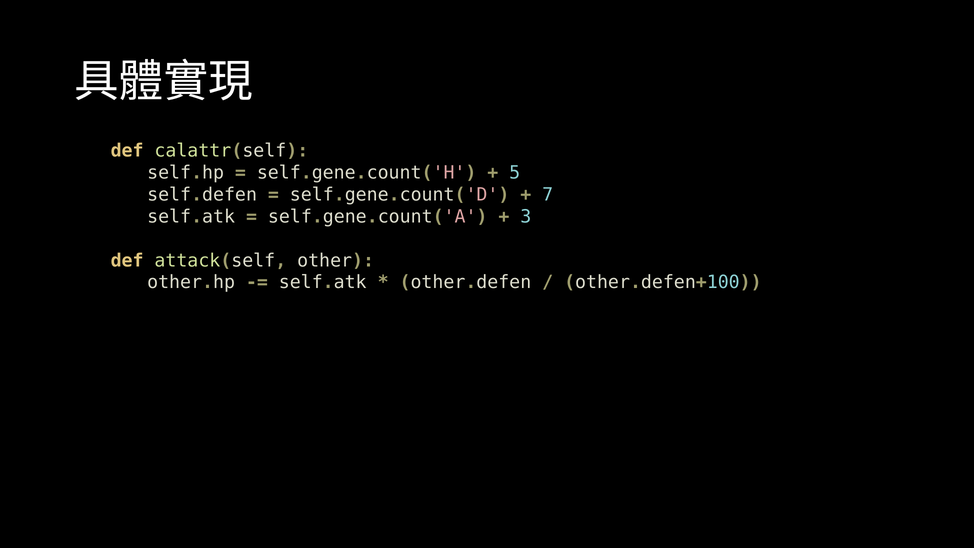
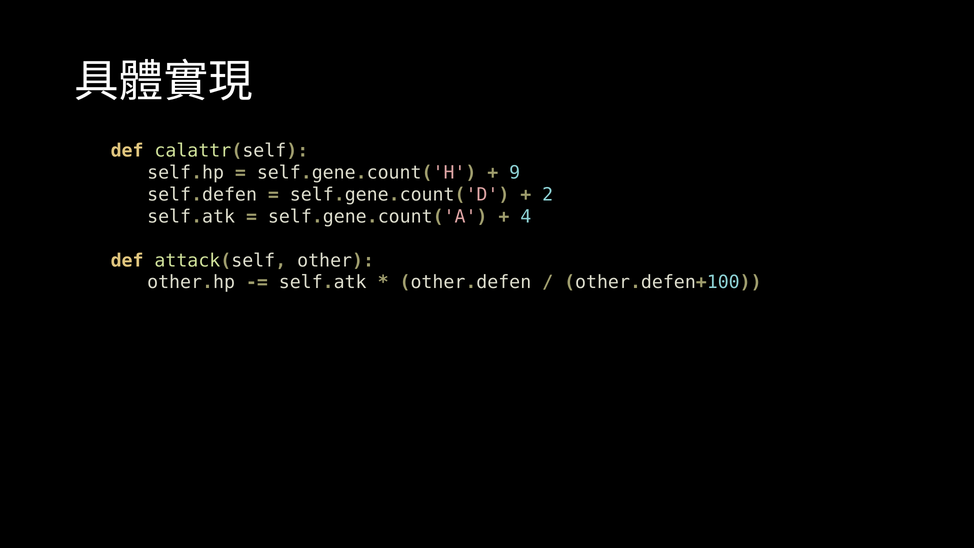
5: 5 -> 9 (515, 173)
7: 7 -> 2 (548, 195)
3: 3 -> 4 (526, 217)
